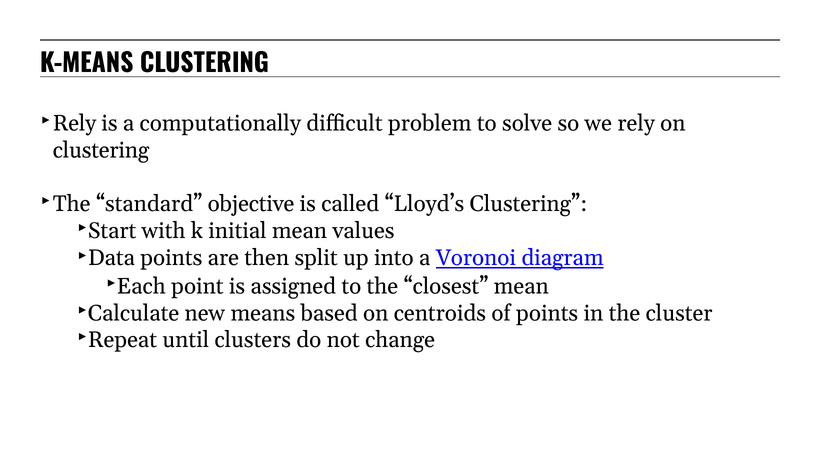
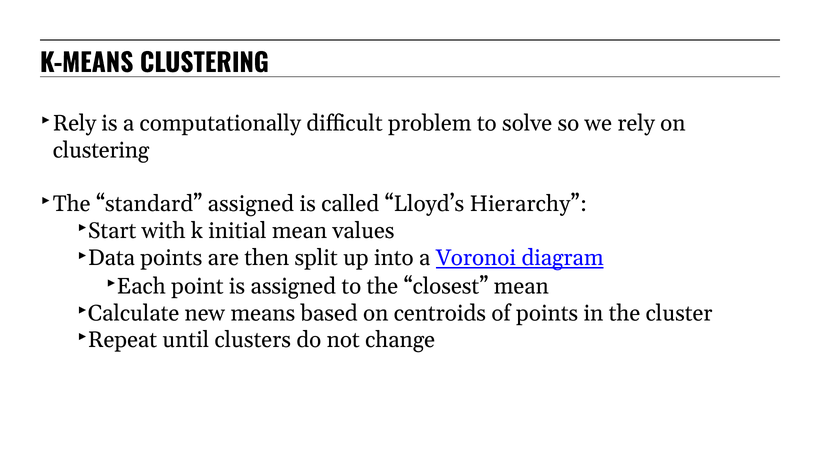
standard objective: objective -> assigned (251, 204)
Lloyd’s Clustering: Clustering -> Hierarchy (528, 204)
